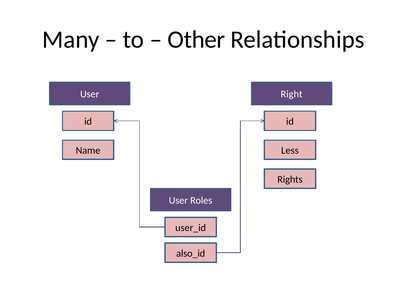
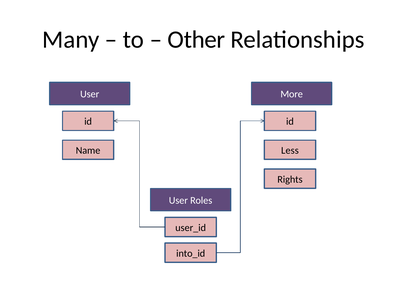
Right: Right -> More (292, 94)
also_id: also_id -> into_id (191, 253)
